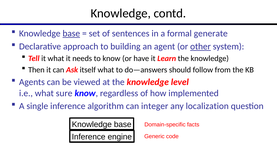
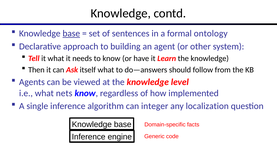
generate: generate -> ontology (211, 33)
other underline: present -> none (200, 46)
sure: sure -> nets (64, 93)
